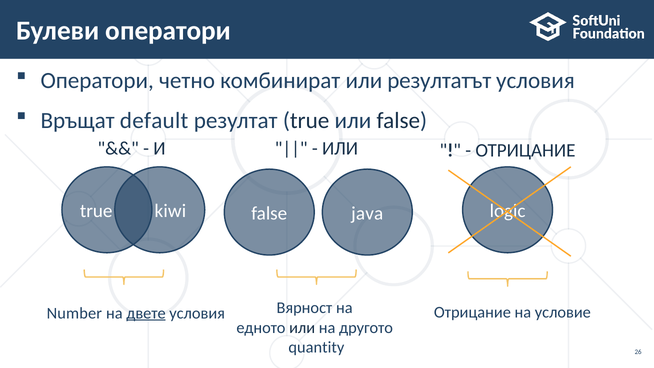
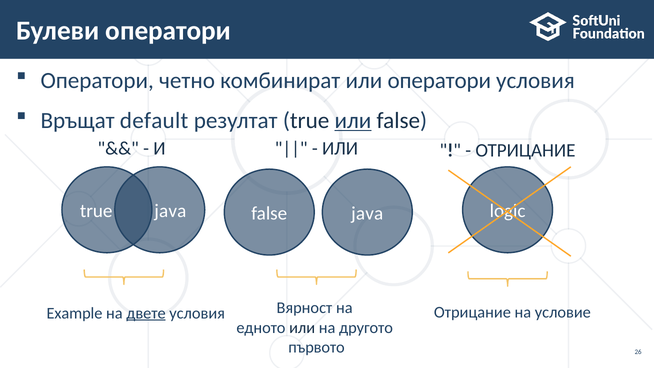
или резултатът: резултатът -> оператори (439, 80)
или underline: none -> present (353, 121)
true kiwi: kiwi -> java (170, 211)
Number: Number -> Example (74, 313)
quantity: quantity -> първото (317, 347)
